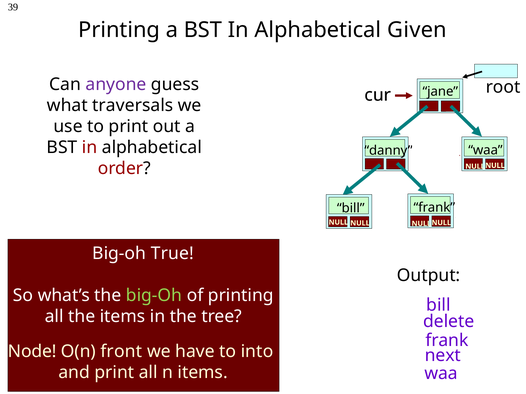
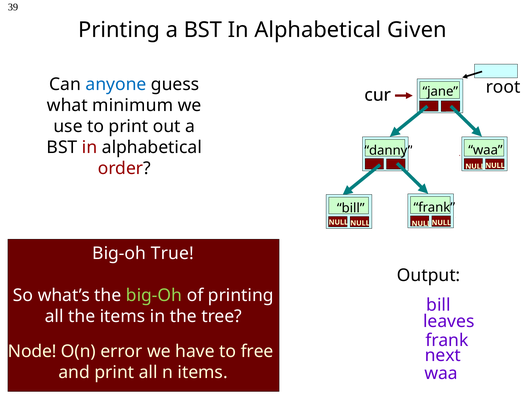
anyone colour: purple -> blue (116, 84)
traversals: traversals -> minimum (133, 106)
delete: delete -> leaves (449, 322)
front: front -> error (121, 352)
into: into -> free (257, 352)
